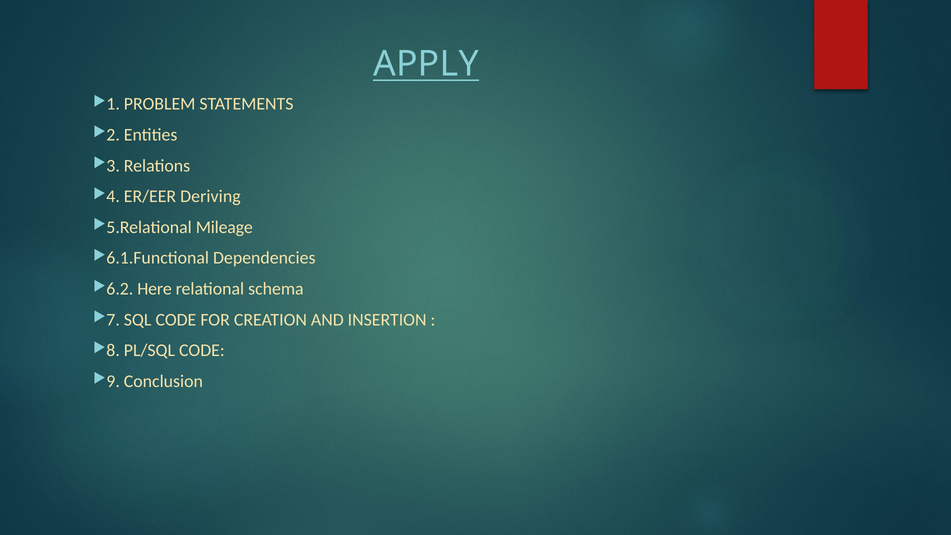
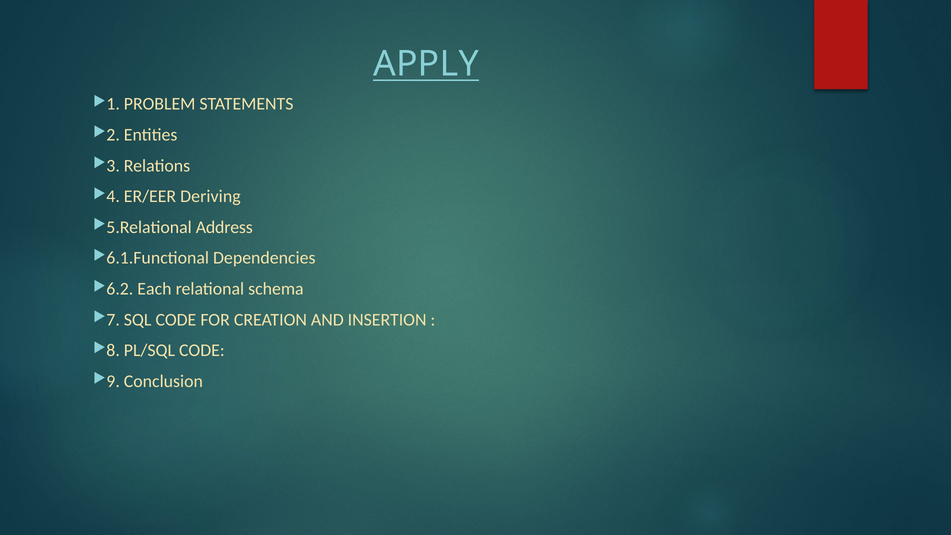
Mileage: Mileage -> Address (224, 227)
Here: Here -> Each (154, 289)
